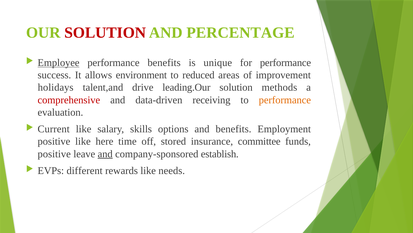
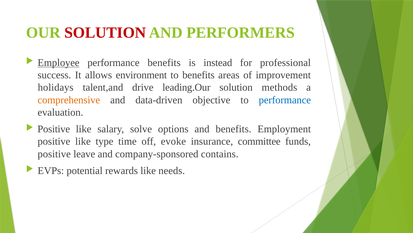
PERCENTAGE: PERCENTAGE -> PERFORMERS (241, 33)
unique: unique -> instead (218, 63)
for performance: performance -> professional (285, 63)
to reduced: reduced -> benefits (198, 75)
comprehensive colour: red -> orange (69, 100)
receiving: receiving -> objective (211, 100)
performance colour: orange -> blue (285, 100)
Current: Current -> Positive (54, 129)
skills: skills -> solve (141, 129)
here: here -> type (104, 141)
stored: stored -> evoke (173, 141)
and underline: present -> none (105, 154)
establish: establish -> contains (220, 154)
different: different -> potential (85, 170)
